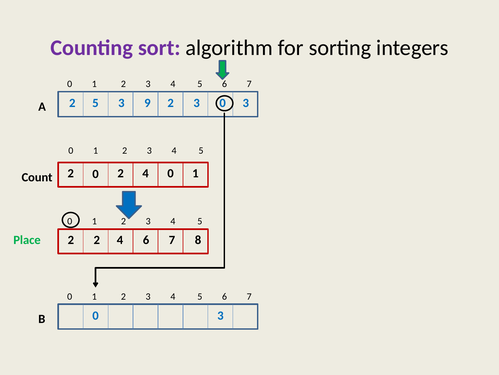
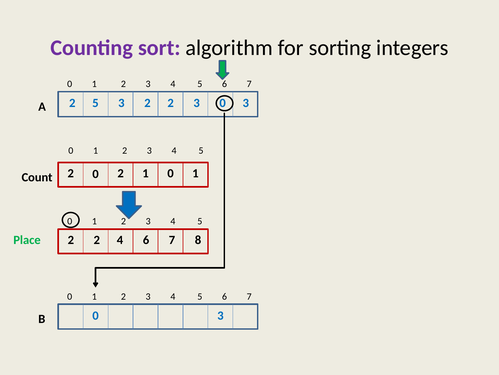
5 3 9: 9 -> 2 (147, 103)
0 2 4: 4 -> 1 (146, 173)
